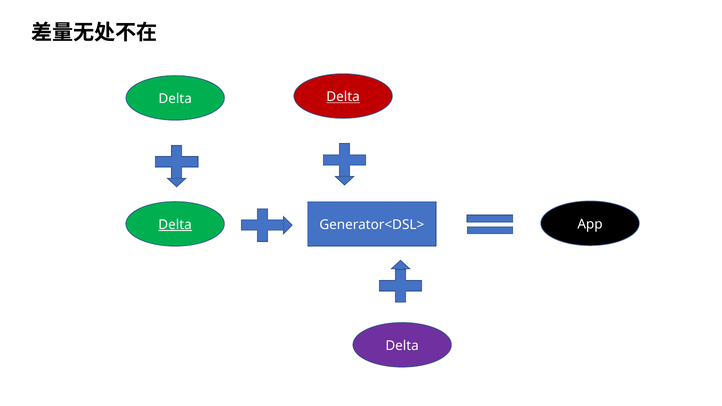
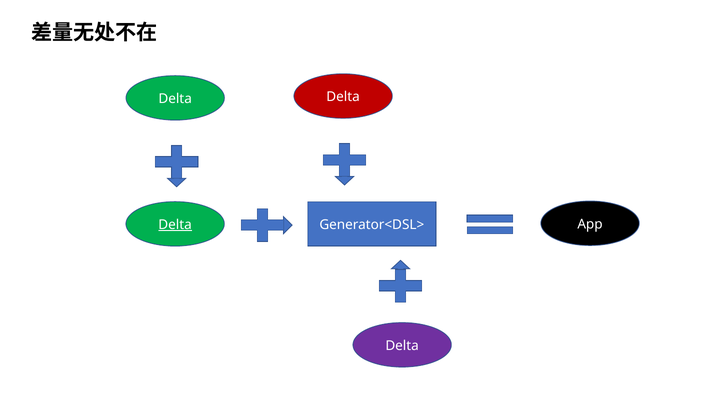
Delta underline: present -> none (343, 97)
